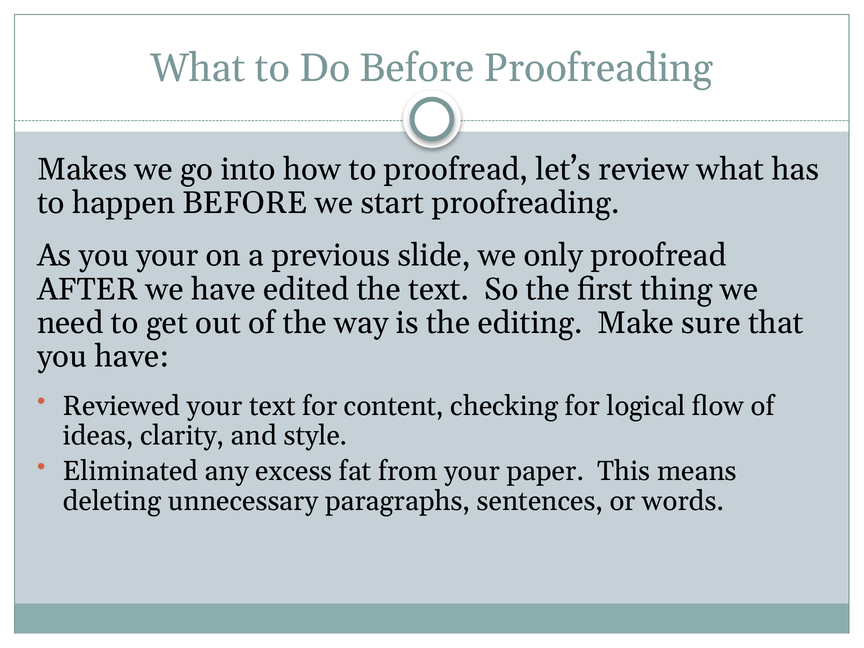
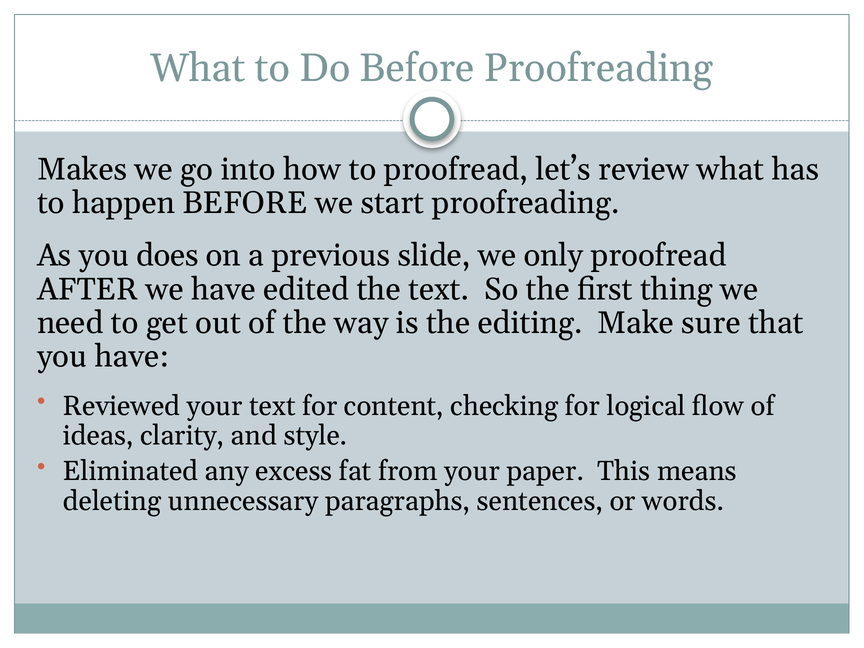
you your: your -> does (167, 256)
